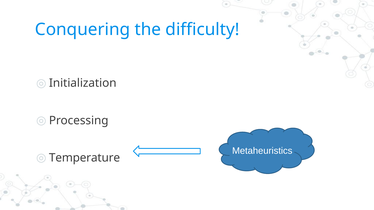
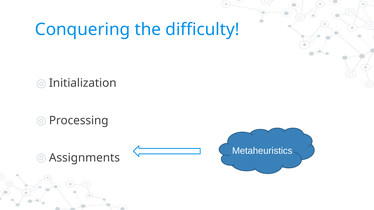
Temperature: Temperature -> Assignments (84, 158)
